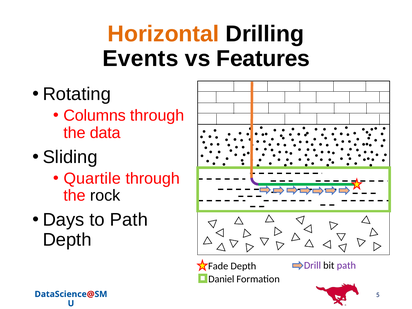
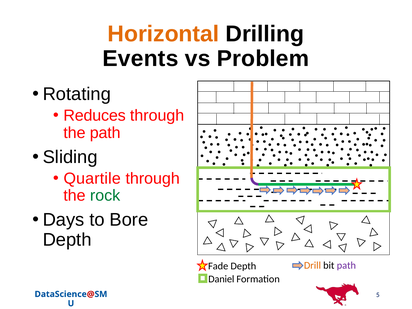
Features: Features -> Problem (263, 59)
Columns: Columns -> Reduces (95, 115)
the data: data -> path (105, 133)
rock colour: black -> green (105, 196)
to Path: Path -> Bore (129, 220)
Drill colour: purple -> orange (312, 265)
